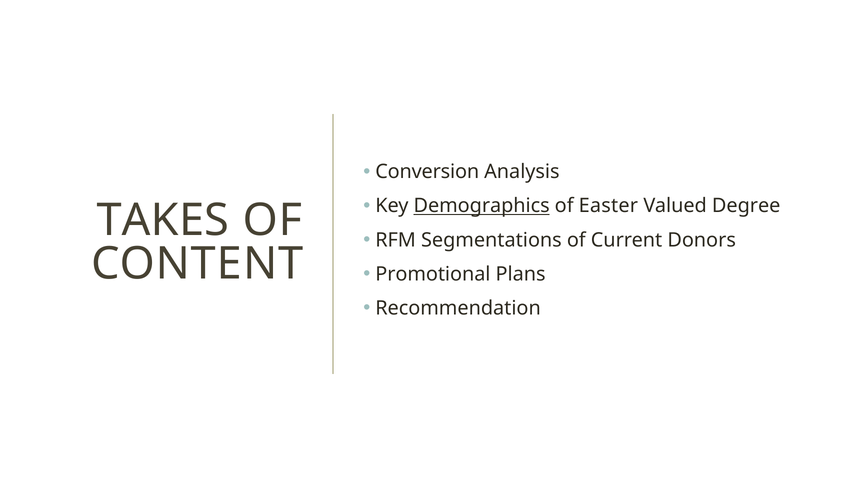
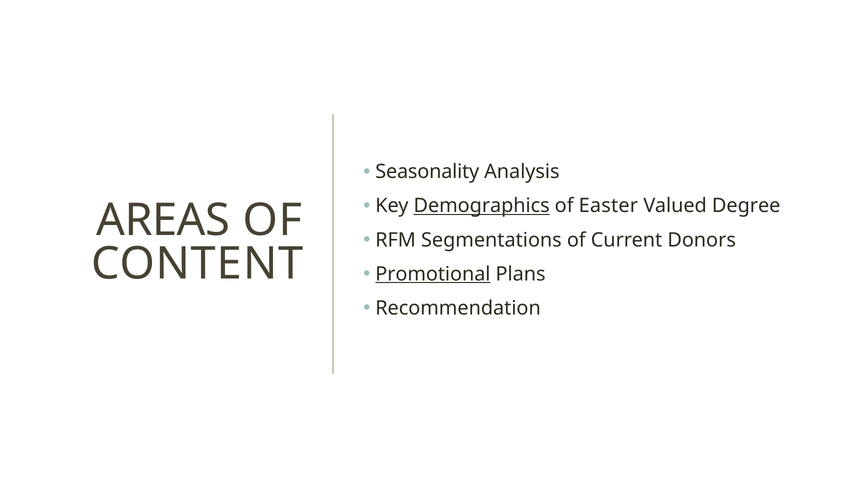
Conversion: Conversion -> Seasonality (427, 172)
TAKES: TAKES -> AREAS (163, 221)
Promotional underline: none -> present (433, 274)
